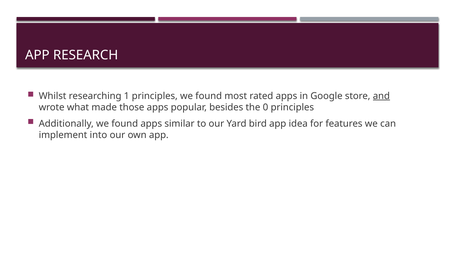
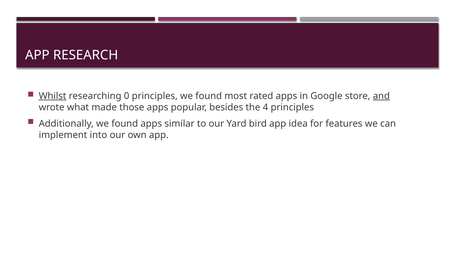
Whilst underline: none -> present (53, 96)
1: 1 -> 0 (127, 96)
0: 0 -> 4 (265, 107)
